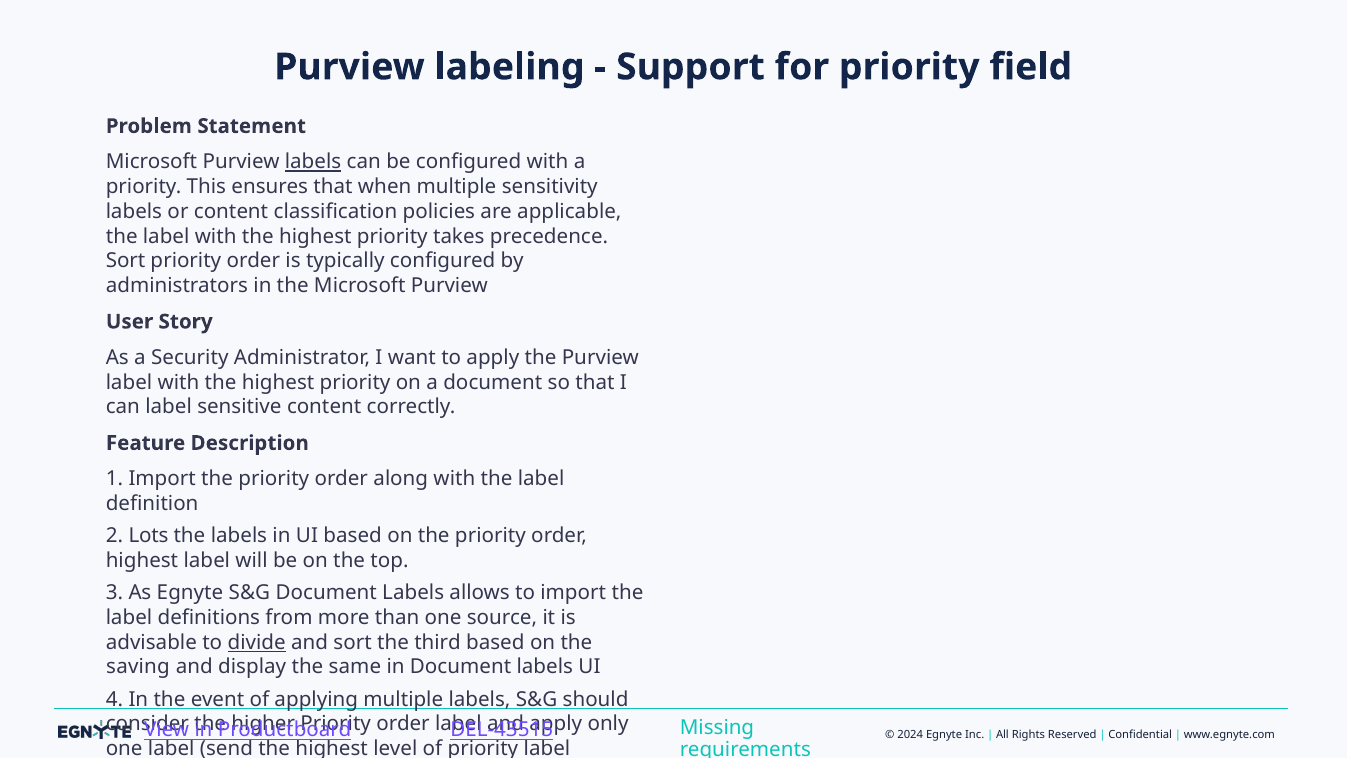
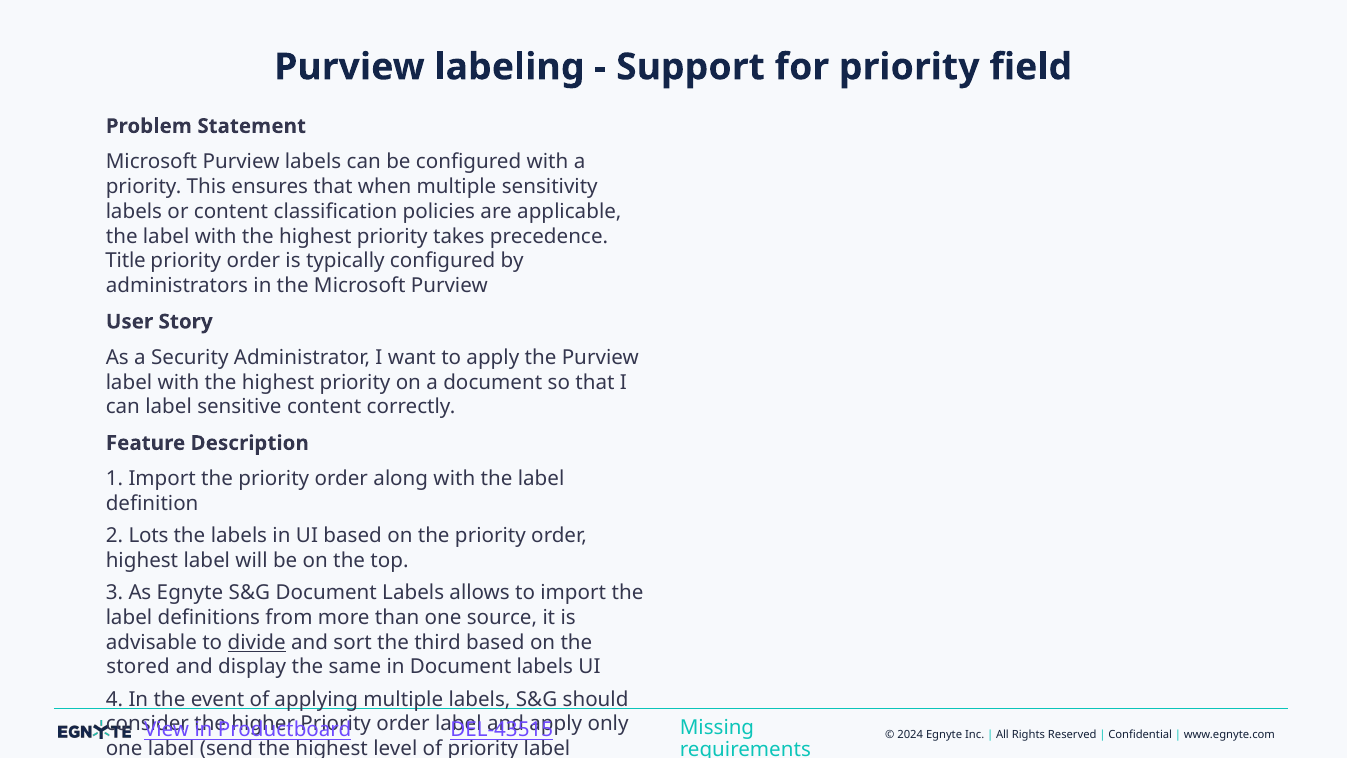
labels underline: present -> none (313, 162)
Sort: Sort -> Title (126, 261)
saving: saving -> stored (138, 667)
